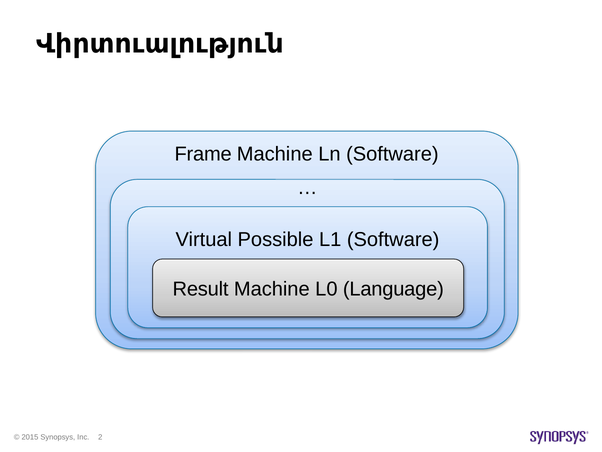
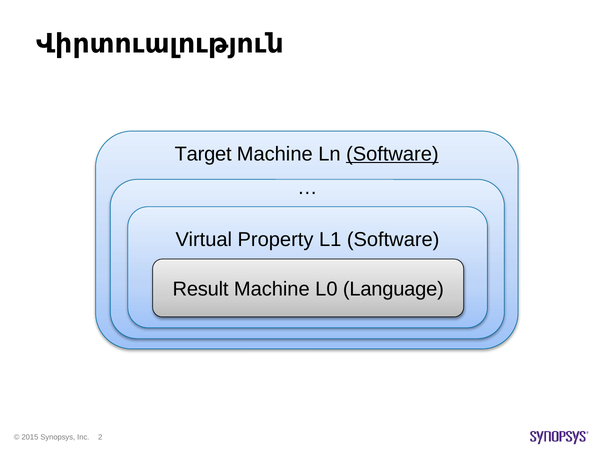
Frame: Frame -> Target (203, 154)
Software underline: none -> present (392, 154)
Possible: Possible -> Property (276, 239)
